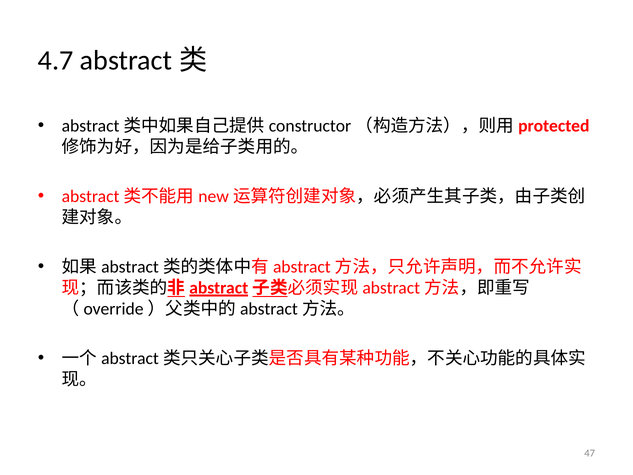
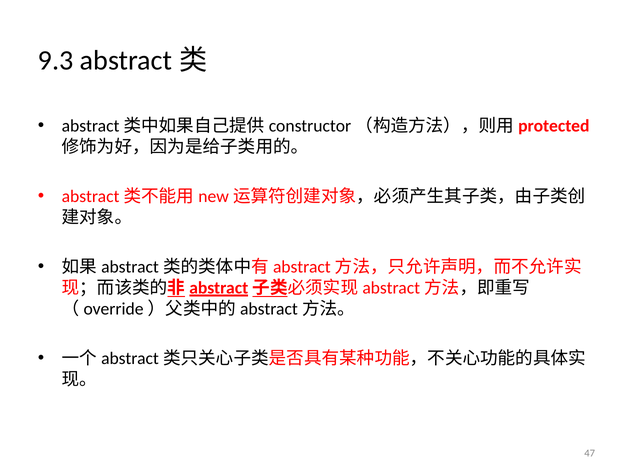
4.7: 4.7 -> 9.3 (56, 61)
